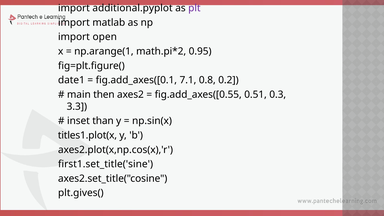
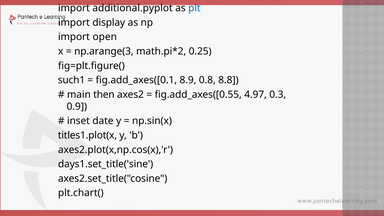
plt colour: purple -> blue (194, 8)
matlab: matlab -> display (109, 23)
np.arange(1: np.arange(1 -> np.arange(3 (104, 51)
0.95: 0.95 -> 0.25 (200, 51)
date1: date1 -> such1 (71, 80)
7.1: 7.1 -> 8.9 (188, 80)
0.2: 0.2 -> 8.8 (228, 80)
0.51: 0.51 -> 4.97 (256, 95)
3.3: 3.3 -> 0.9 (77, 107)
than: than -> date (103, 121)
first1.set_title('sine: first1.set_title('sine -> days1.set_title('sine (106, 164)
plt.gives(: plt.gives( -> plt.chart( (81, 193)
